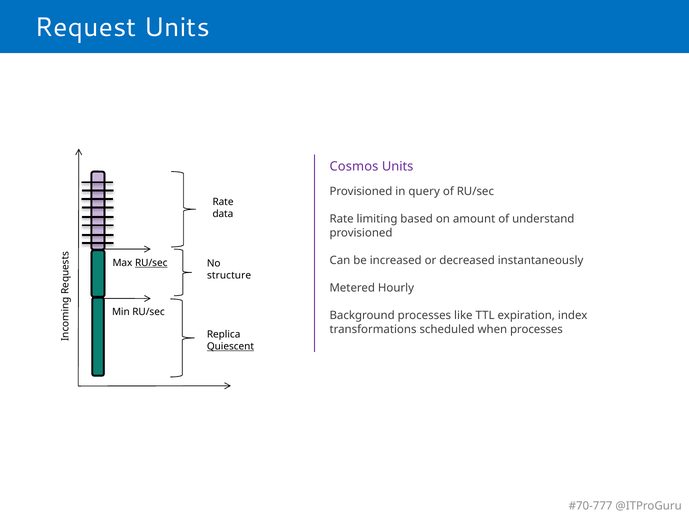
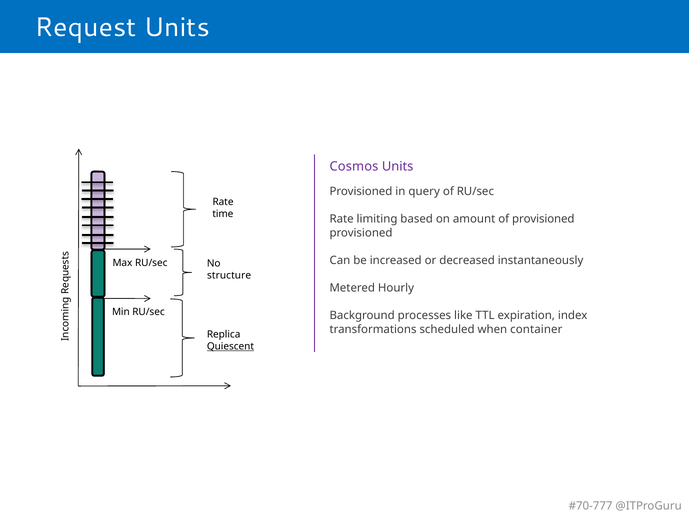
data: data -> time (223, 214)
of understand: understand -> provisioned (543, 219)
RU/sec underline: present -> none (151, 263)
when processes: processes -> container (536, 329)
